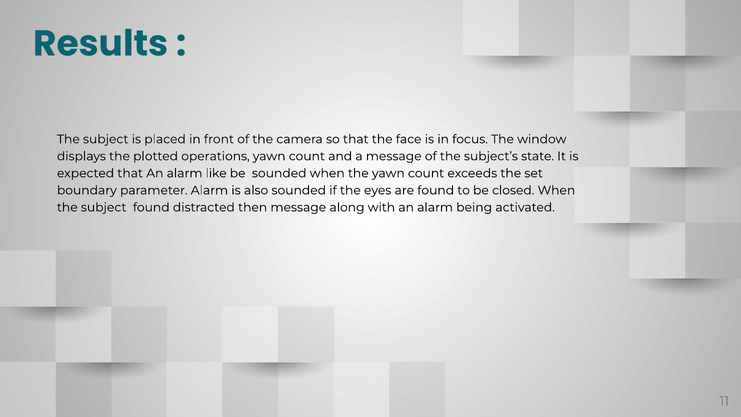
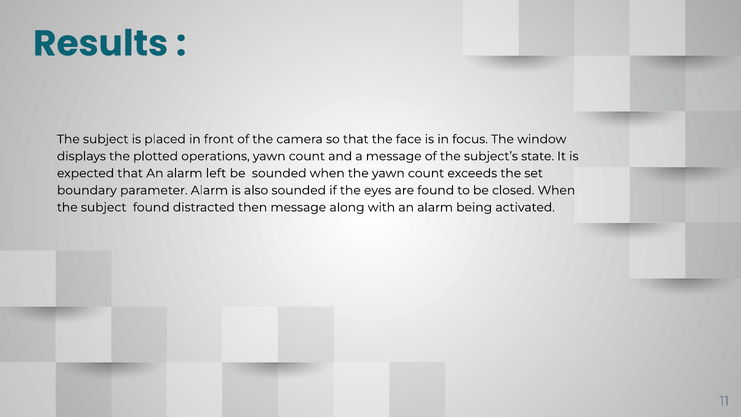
like: like -> left (216, 173)
